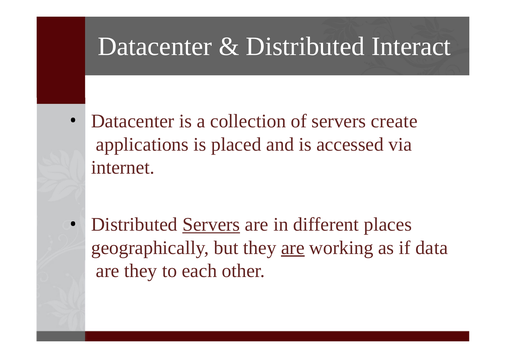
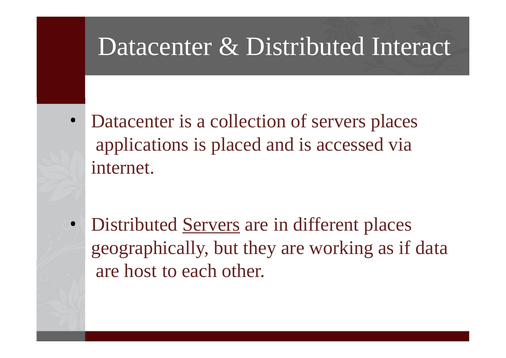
servers create: create -> places (394, 121)
are underline: present -> none (293, 248)
are they: they -> host (141, 271)
